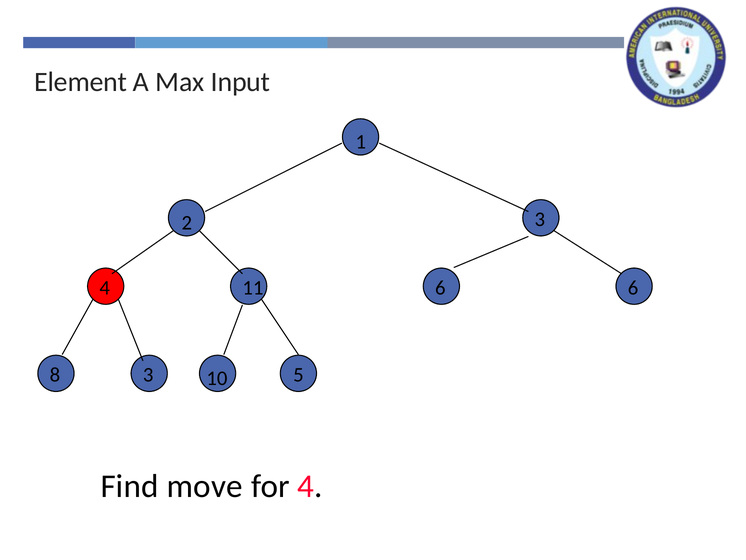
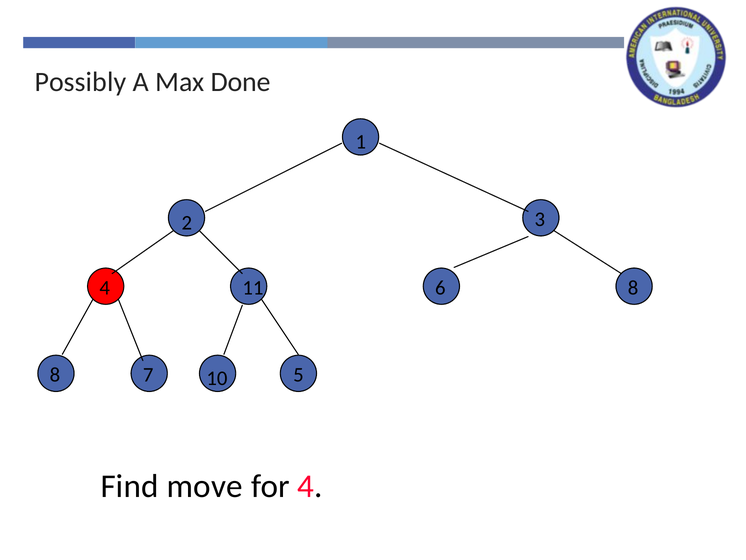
Element: Element -> Possibly (80, 82)
Input: Input -> Done (241, 82)
6 6: 6 -> 8 (633, 287)
8 3: 3 -> 7 (148, 374)
